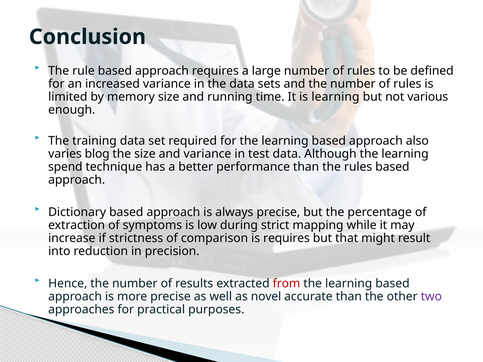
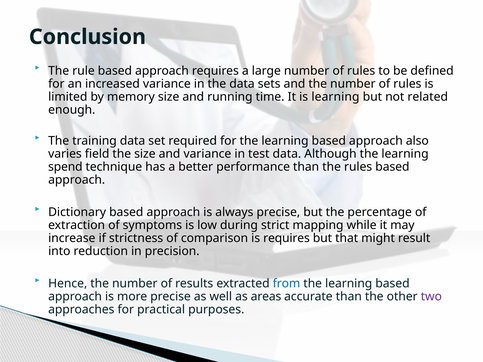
various: various -> related (428, 97)
blog: blog -> field (97, 154)
from colour: red -> blue (287, 284)
novel: novel -> areas (266, 297)
